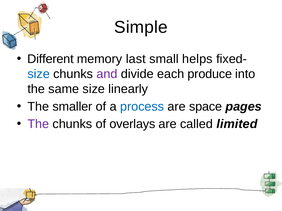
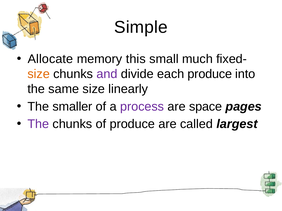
Different: Different -> Allocate (50, 59)
last: last -> this (136, 59)
helps: helps -> much (197, 59)
size colour: blue -> orange (39, 74)
process colour: blue -> purple (142, 107)
of overlays: overlays -> produce (132, 124)
limited: limited -> largest (237, 124)
